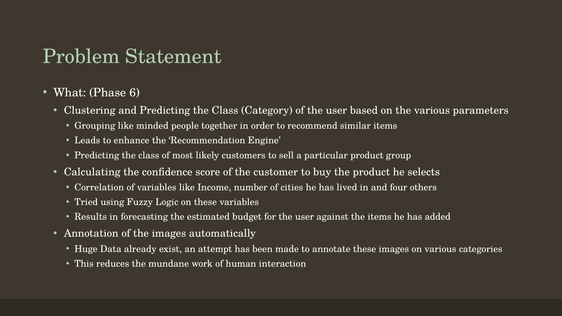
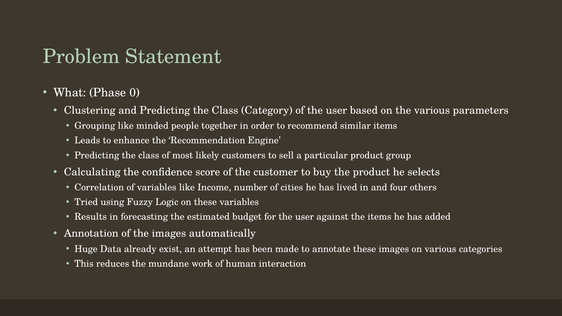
6: 6 -> 0 (135, 93)
